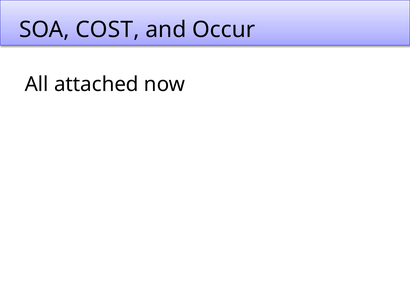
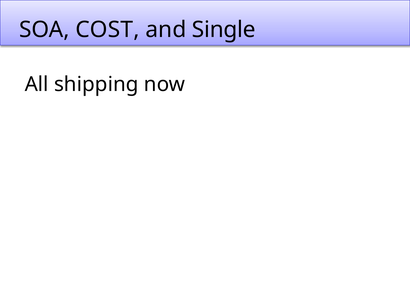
Occur: Occur -> Single (224, 30)
attached: attached -> shipping (96, 84)
